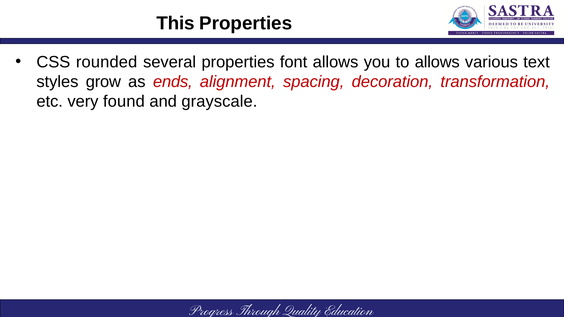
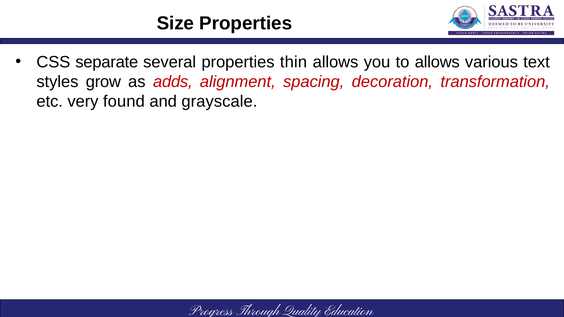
This: This -> Size (175, 23)
rounded: rounded -> separate (107, 62)
font: font -> thin (293, 62)
ends: ends -> adds (173, 82)
